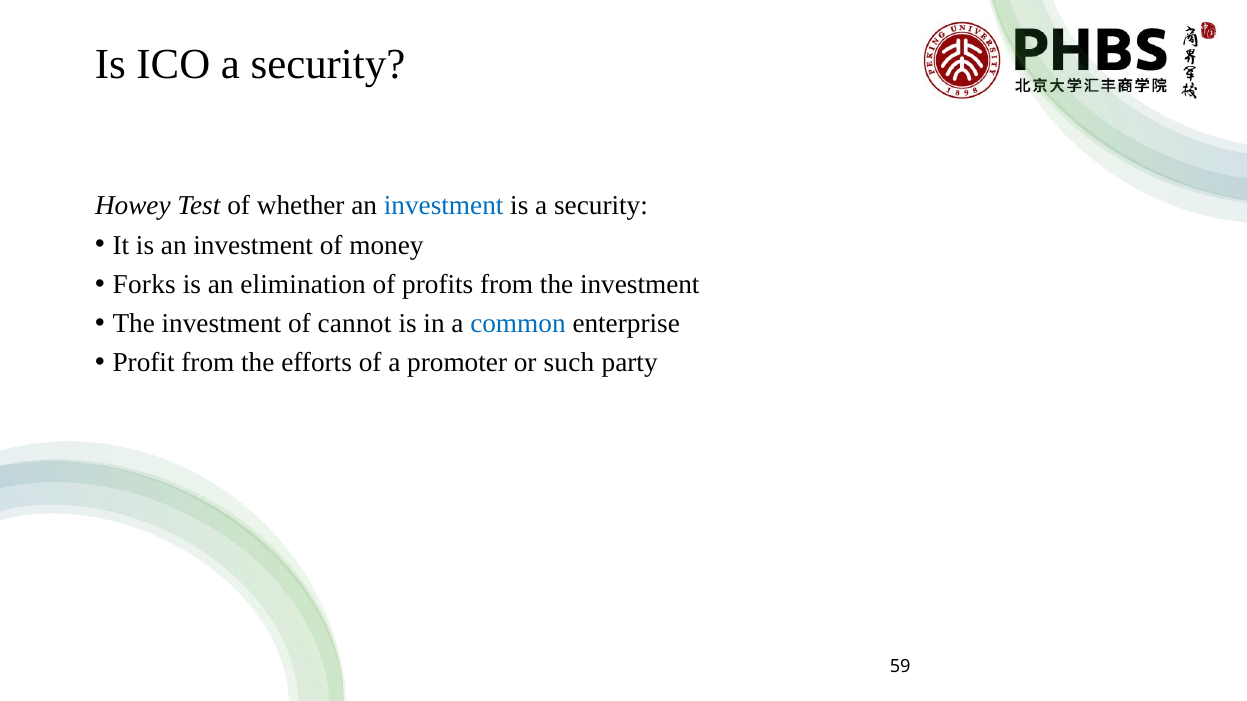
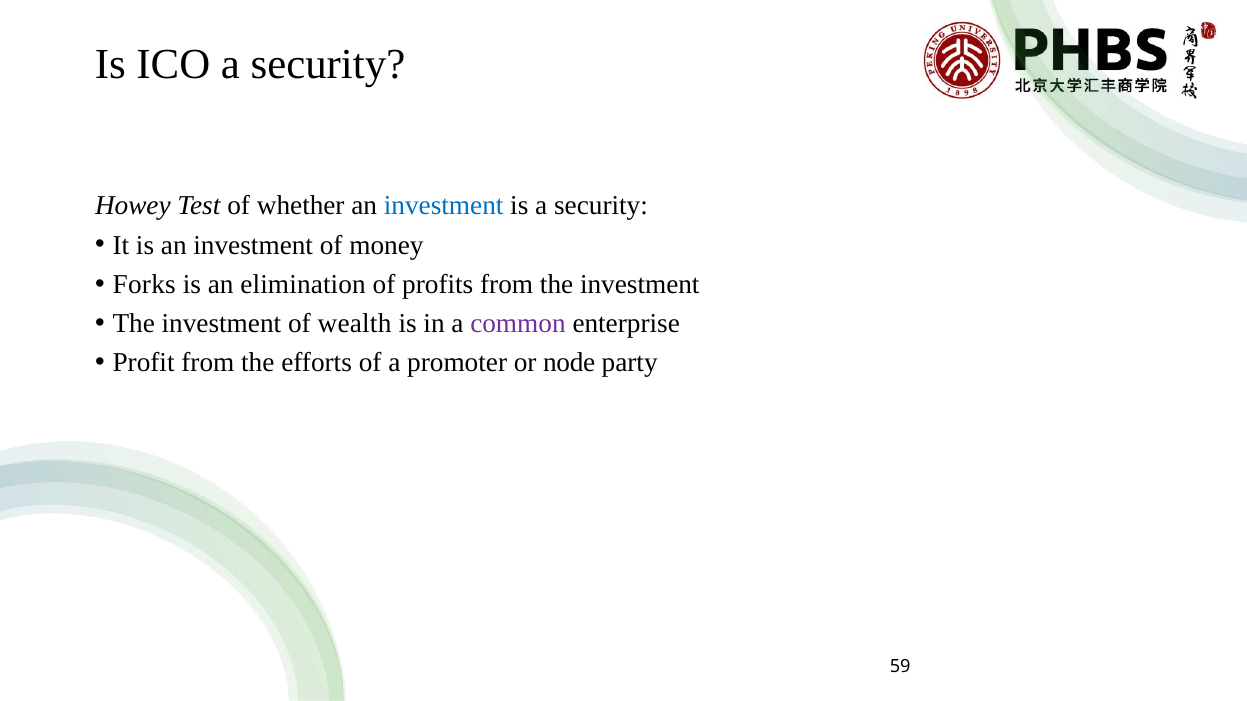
cannot: cannot -> wealth (354, 324)
common colour: blue -> purple (518, 324)
such: such -> node (569, 363)
